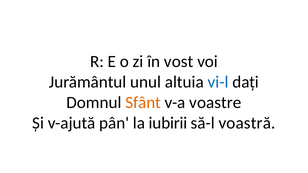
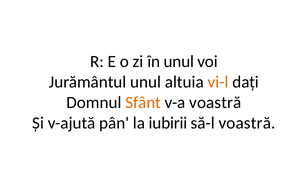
în vost: vost -> unul (179, 62)
vi-l colour: blue -> orange (218, 82)
v-a voastre: voastre -> voastră (215, 103)
